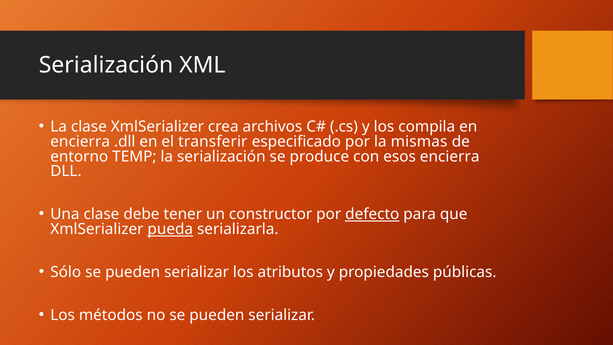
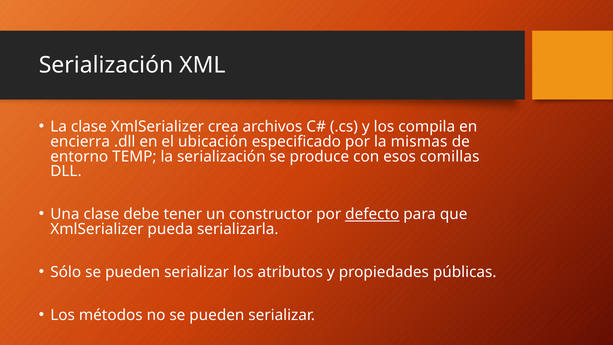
transferir: transferir -> ubicación (213, 142)
esos encierra: encierra -> comillas (450, 156)
pueda underline: present -> none (170, 229)
